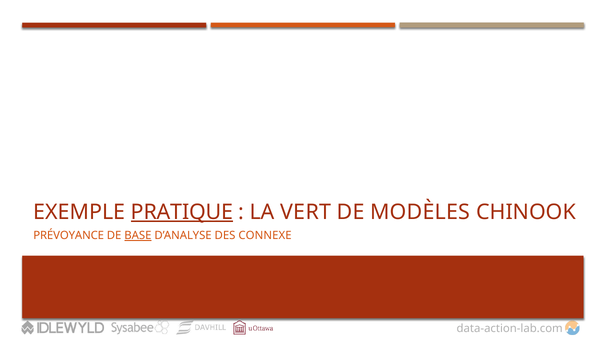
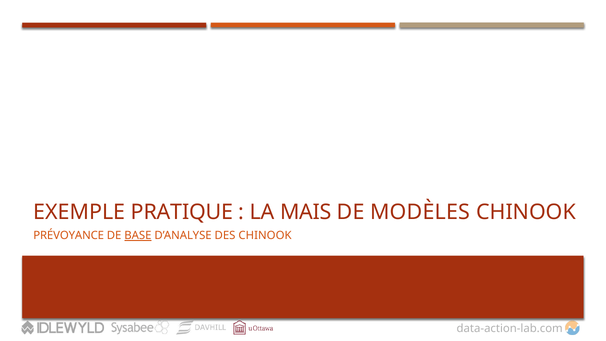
PRATIQUE underline: present -> none (182, 212)
VERT: VERT -> MAIS (306, 212)
DES CONNEXE: CONNEXE -> CHINOOK (265, 236)
